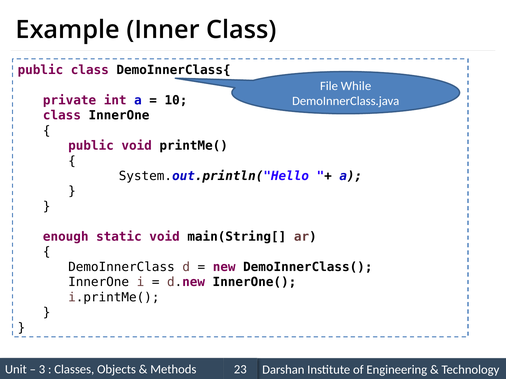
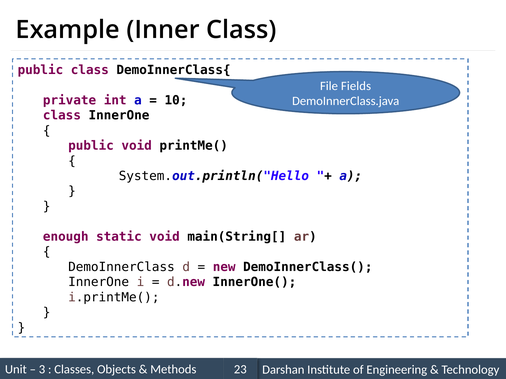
While: While -> Fields (356, 86)
